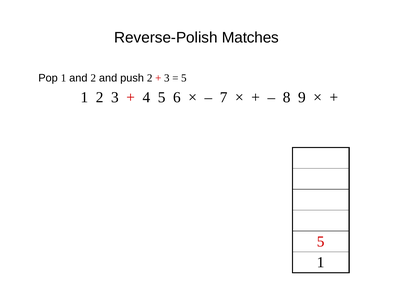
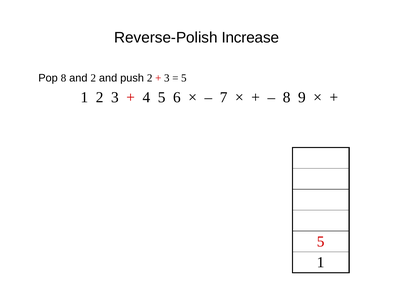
Matches: Matches -> Increase (250, 37)
Pop 1: 1 -> 8 (64, 78)
